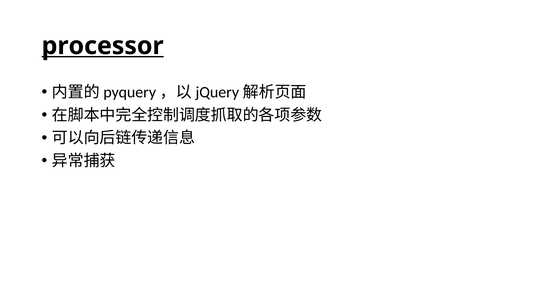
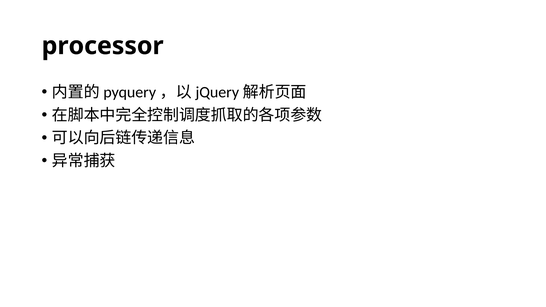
processor underline: present -> none (103, 46)
